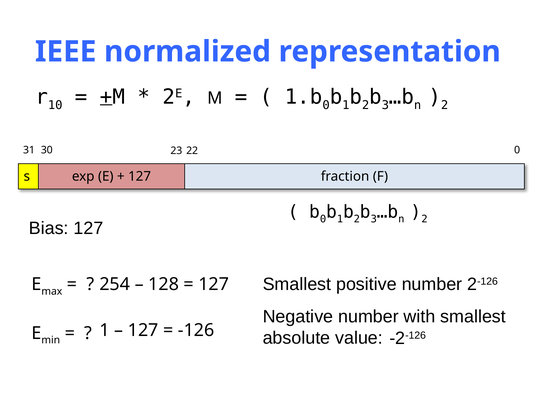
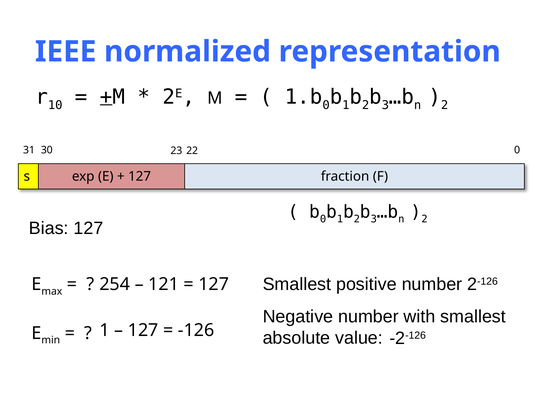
128: 128 -> 121 (164, 284)
